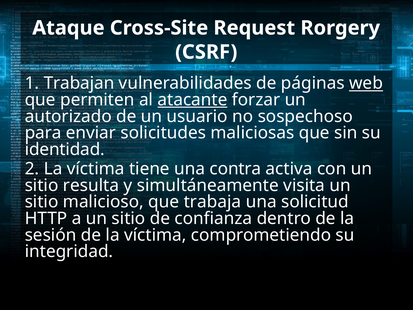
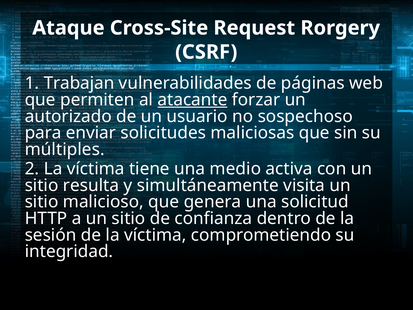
web underline: present -> none (366, 83)
identidad: identidad -> múltiples (65, 149)
contra: contra -> medio (235, 169)
trabaja: trabaja -> genera (212, 202)
